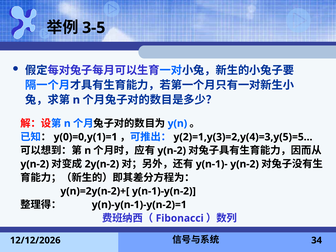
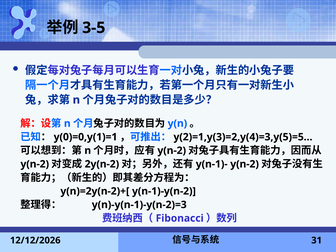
y(n)-y(n-1)-y(n-2)=1: y(n)-y(n-1)-y(n-2)=1 -> y(n)-y(n-1)-y(n-2)=3 (139, 205)
34: 34 -> 31 (317, 240)
